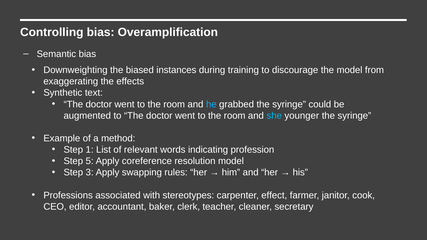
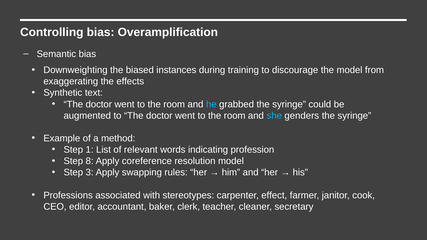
younger: younger -> genders (302, 116)
5: 5 -> 8 (90, 161)
